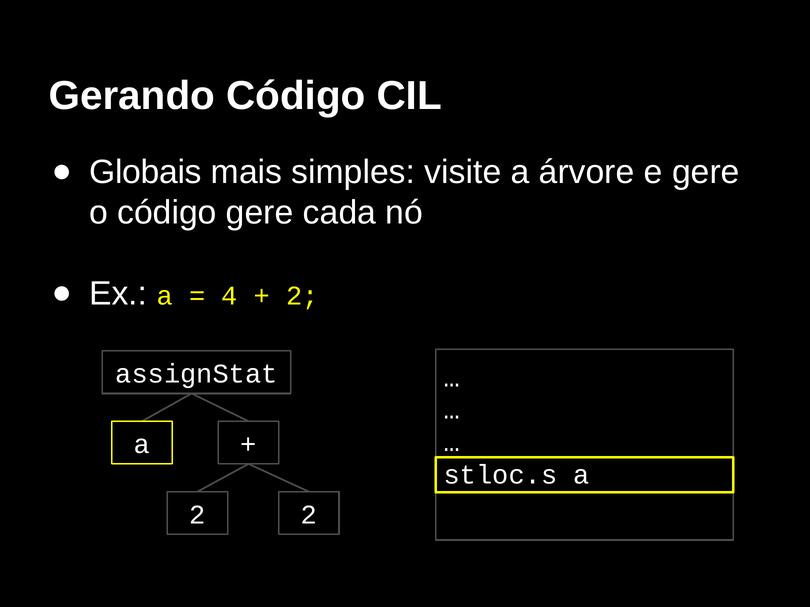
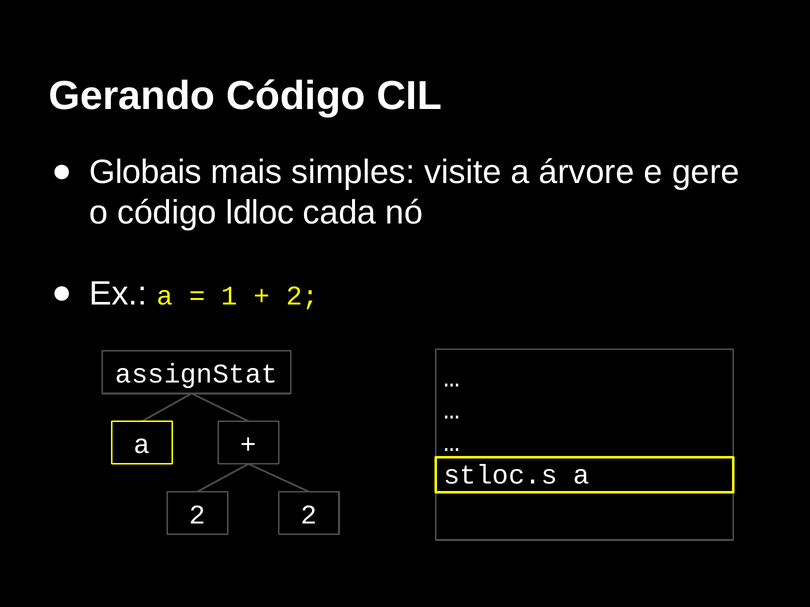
código gere: gere -> ldloc (260, 213)
4: 4 -> 1 (230, 296)
